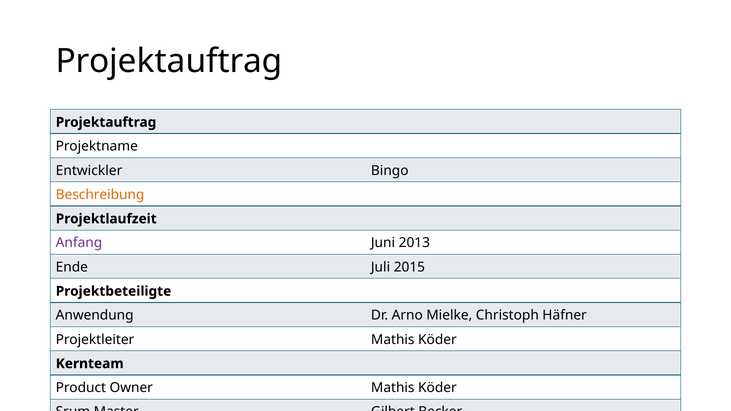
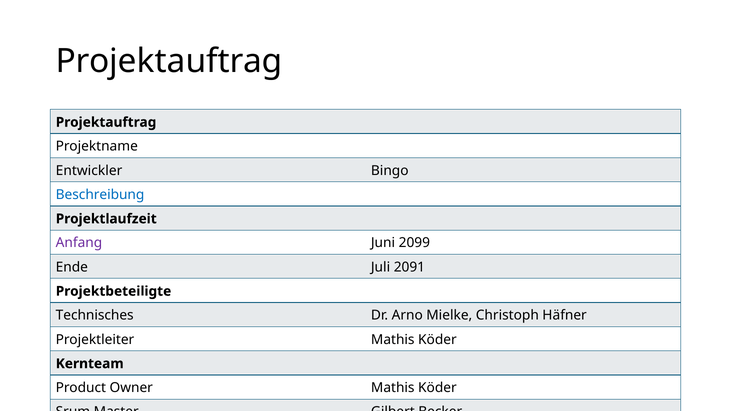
Beschreibung colour: orange -> blue (100, 195)
2013: 2013 -> 2099 (414, 243)
2015: 2015 -> 2091 (409, 267)
Anwendung: Anwendung -> Technisches (95, 316)
